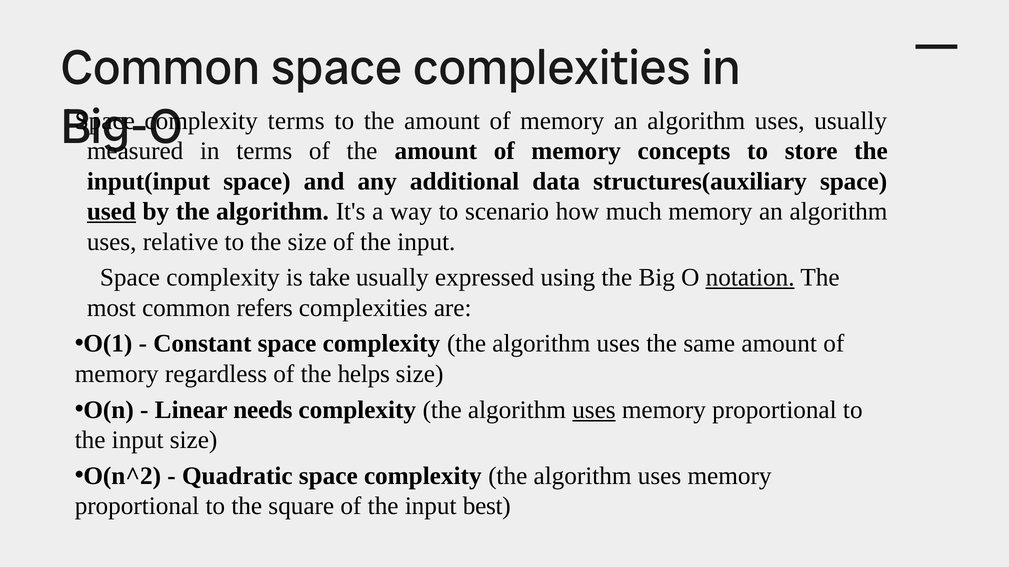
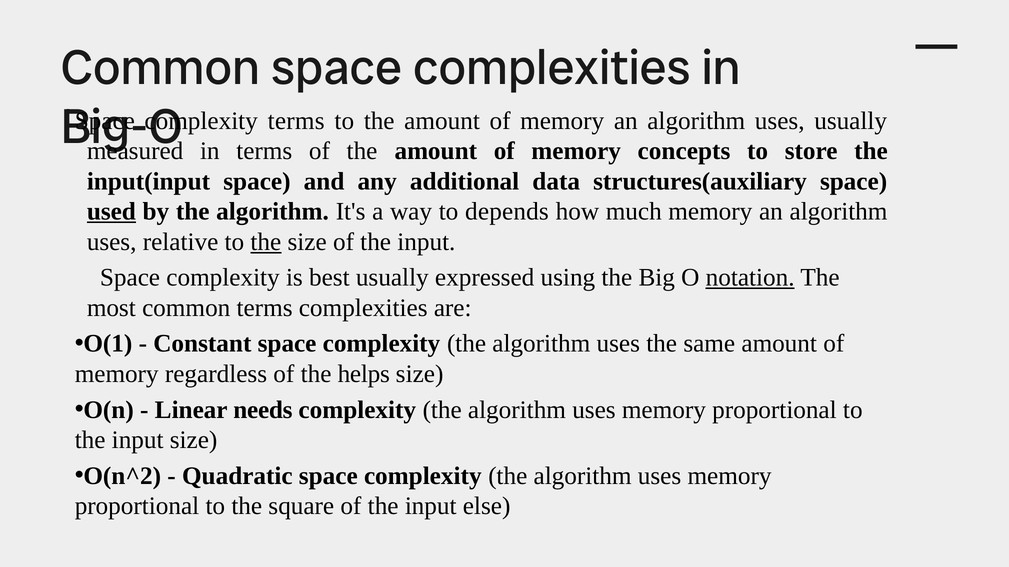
scenario: scenario -> depends (507, 212)
the underline: none -> present (266, 242)
take: take -> best (329, 278)
common refers: refers -> terms (265, 308)
uses underline: present -> none (594, 410)
best: best -> else (487, 507)
